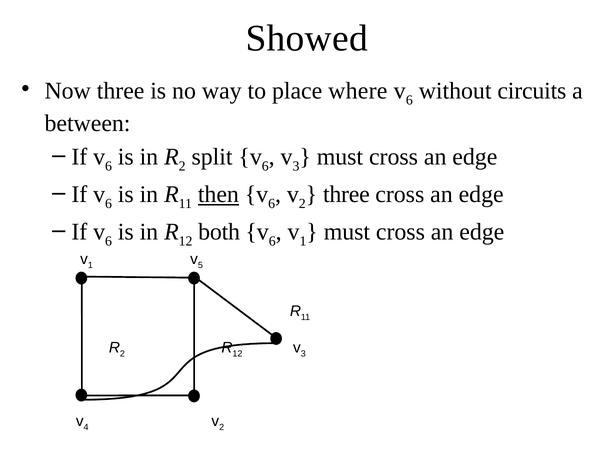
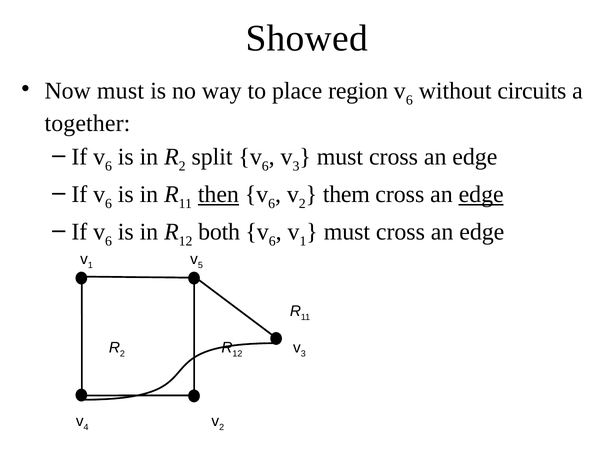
Now three: three -> must (120, 91)
where: where -> region (358, 91)
between: between -> together (87, 123)
three: three -> them (346, 194)
edge underline: none -> present (481, 194)
